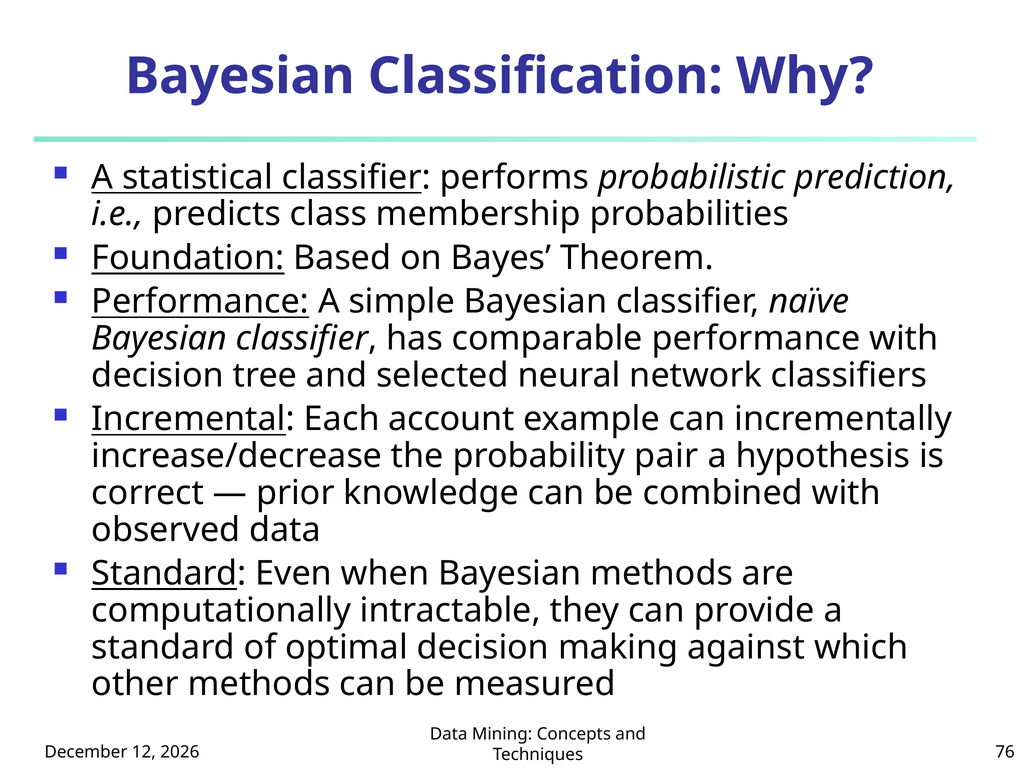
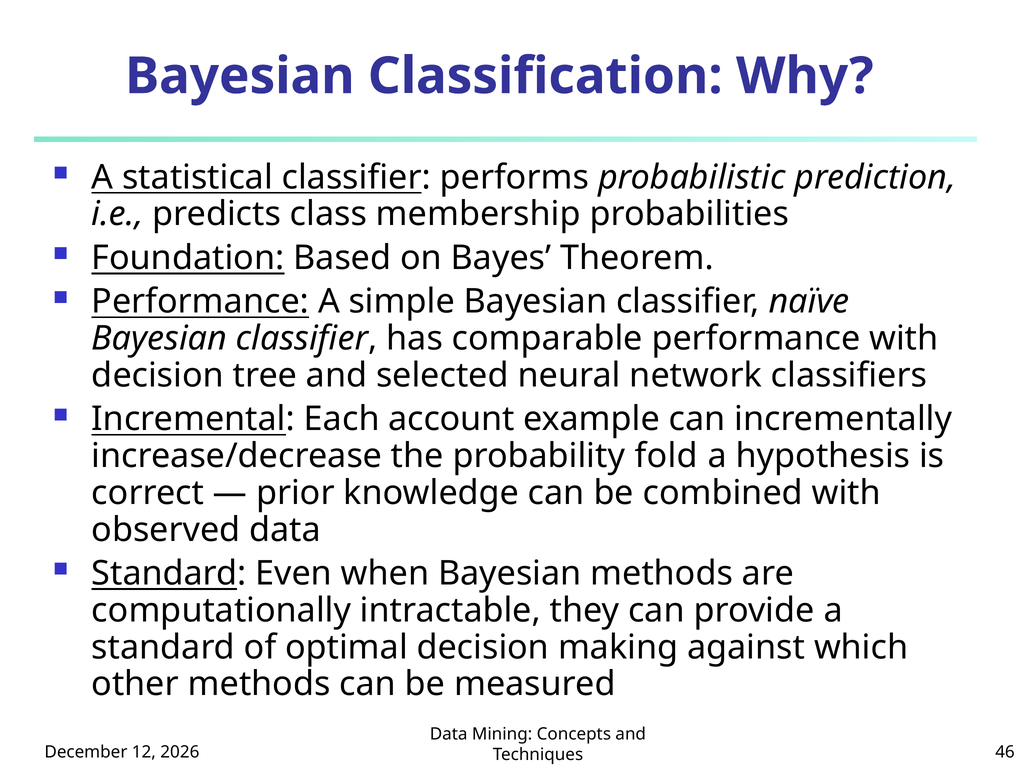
pair: pair -> fold (666, 456)
76: 76 -> 46 (1005, 752)
